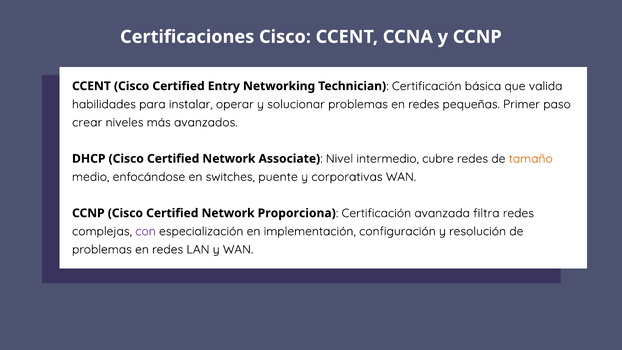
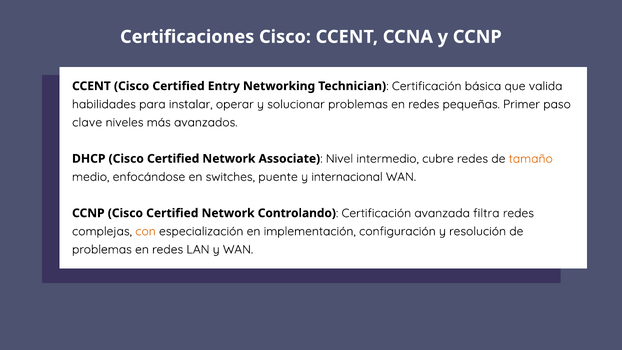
crear: crear -> clave (87, 122)
corporativas: corporativas -> internacional (347, 177)
Proporciona: Proporciona -> Controlando (297, 213)
con colour: purple -> orange (145, 231)
